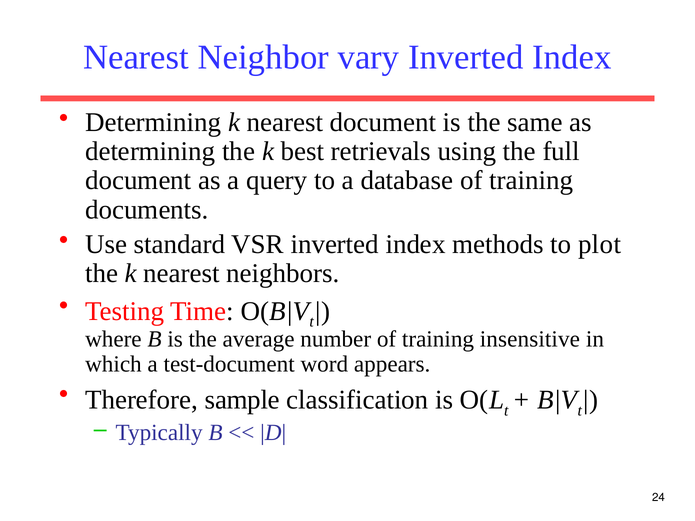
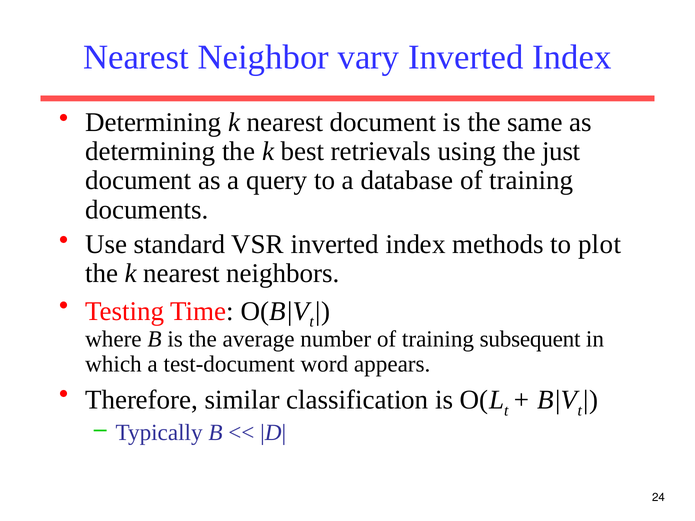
full: full -> just (561, 151)
insensitive: insensitive -> subsequent (530, 339)
sample: sample -> similar (242, 400)
